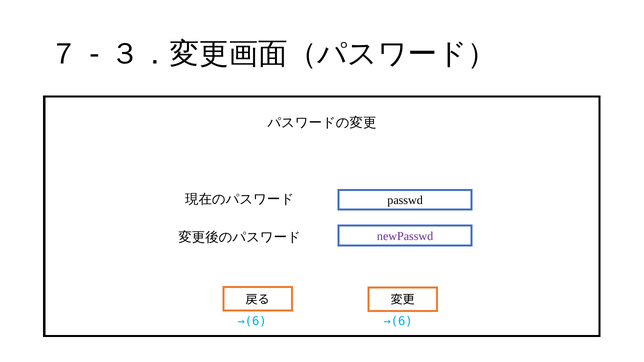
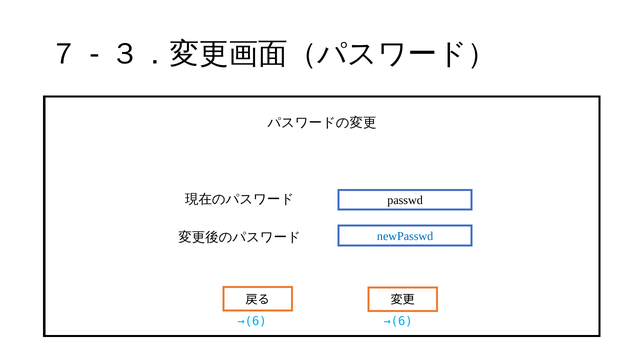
newPasswd colour: purple -> blue (405, 237)
